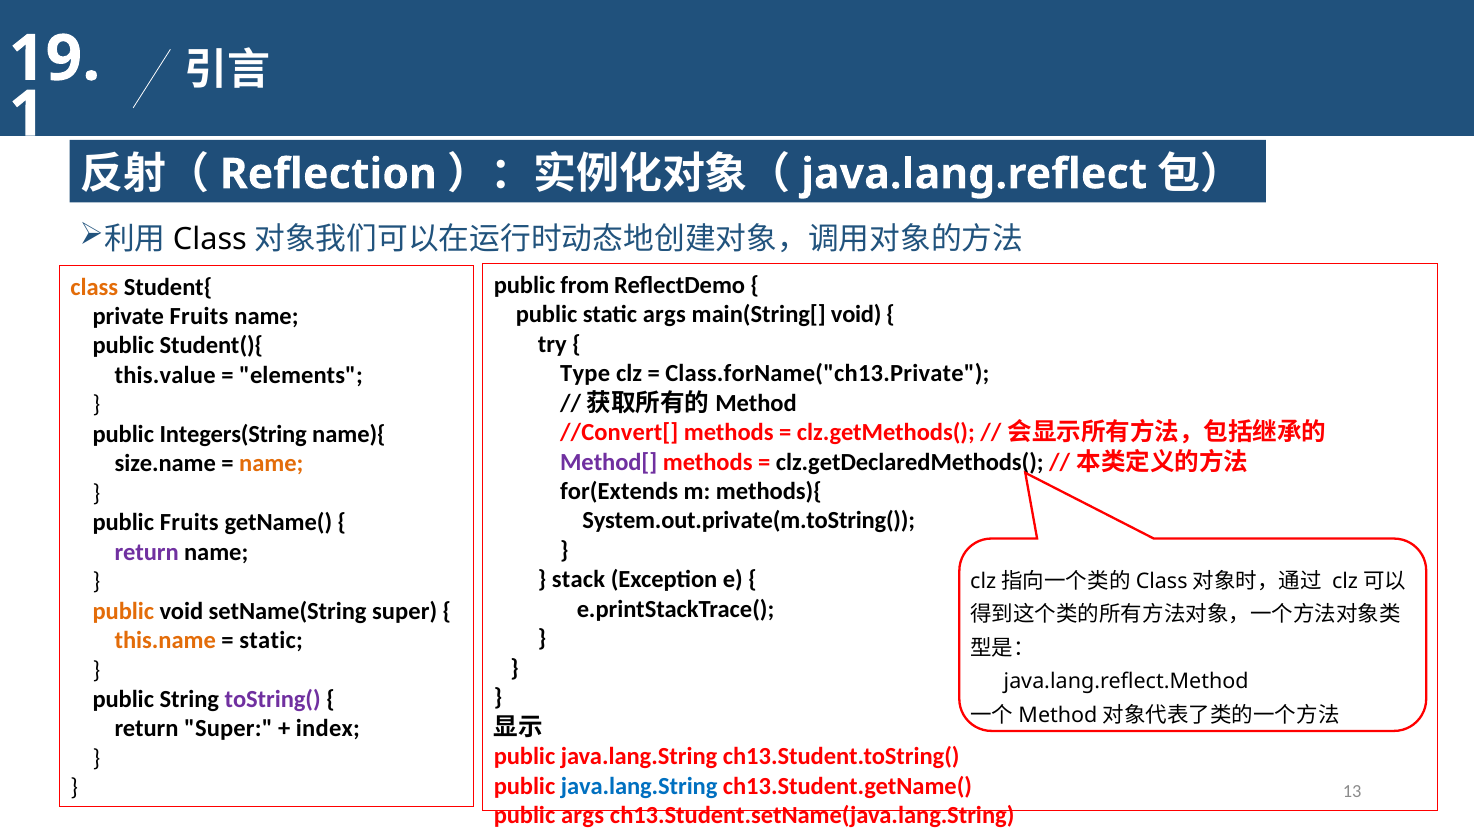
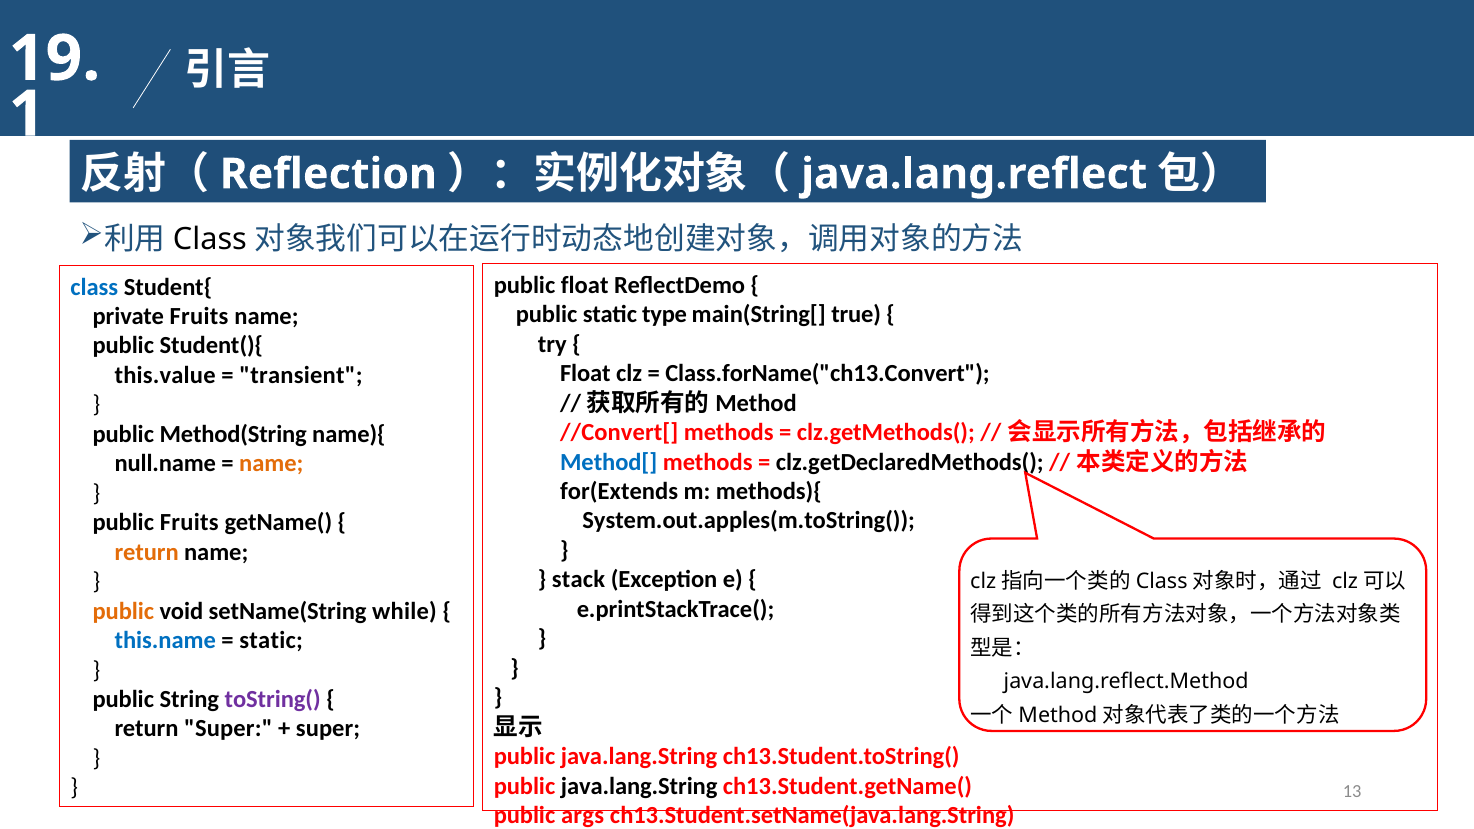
public from: from -> float (585, 285)
class colour: orange -> blue (94, 287)
static args: args -> type (665, 315)
main(String[ void: void -> true (856, 315)
Type: Type -> Float (585, 374)
Class.forName("ch13.Private: Class.forName("ch13.Private -> Class.forName("ch13.Convert (828, 374)
elements: elements -> transient (301, 375)
Integers(String: Integers(String -> Method(String (233, 434)
Method[ colour: purple -> blue (609, 462)
size.name: size.name -> null.name (165, 464)
System.out.private(m.toString(: System.out.private(m.toString( -> System.out.apples(m.toString( (749, 521)
return colour: purple -> orange (147, 552)
setName(String super: super -> while (405, 611)
this.name colour: orange -> blue (165, 641)
index: index -> super (328, 729)
java.lang.String colour: blue -> black (639, 786)
